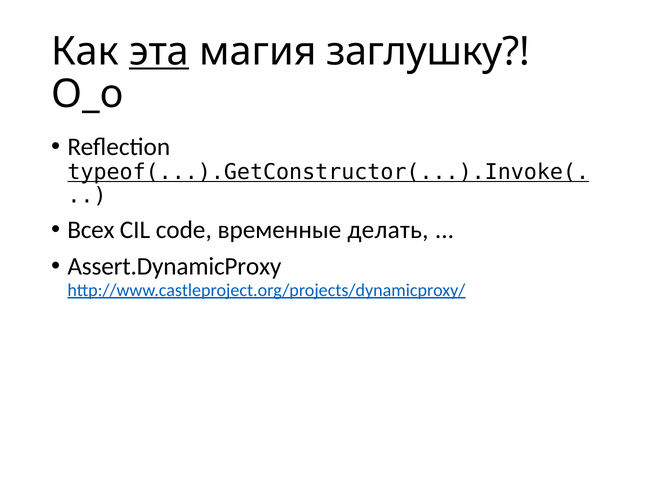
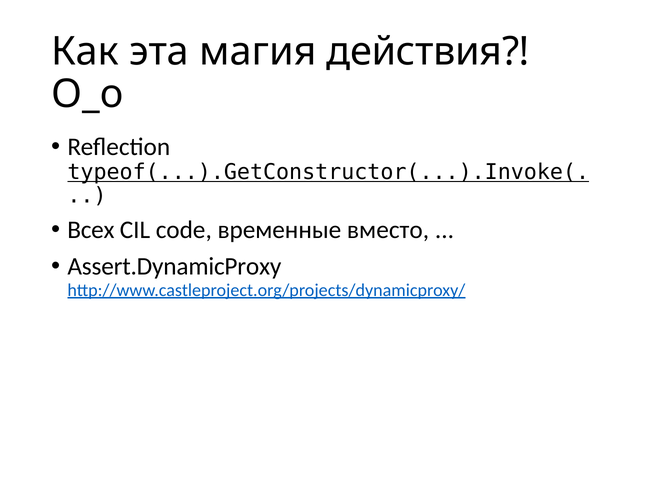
эта underline: present -> none (159, 51)
заглушку: заглушку -> действия (428, 51)
делать: делать -> вместо (388, 230)
